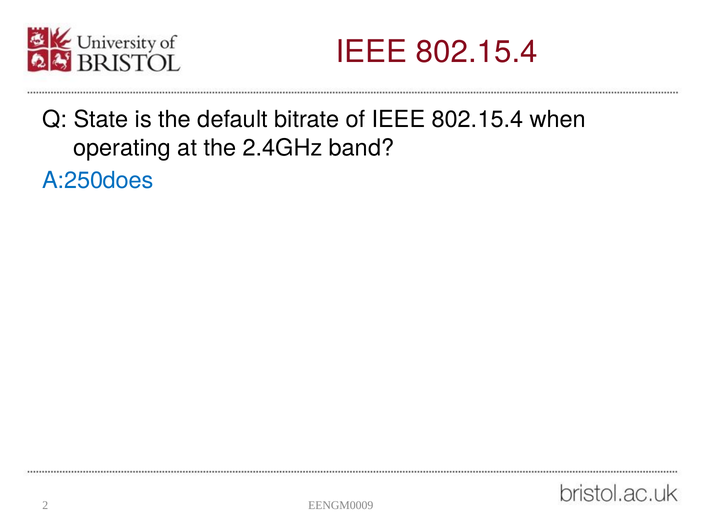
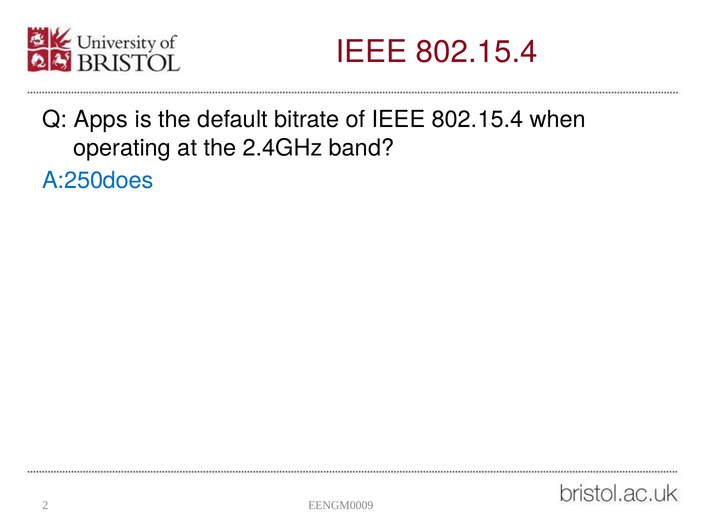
State: State -> Apps (101, 119)
